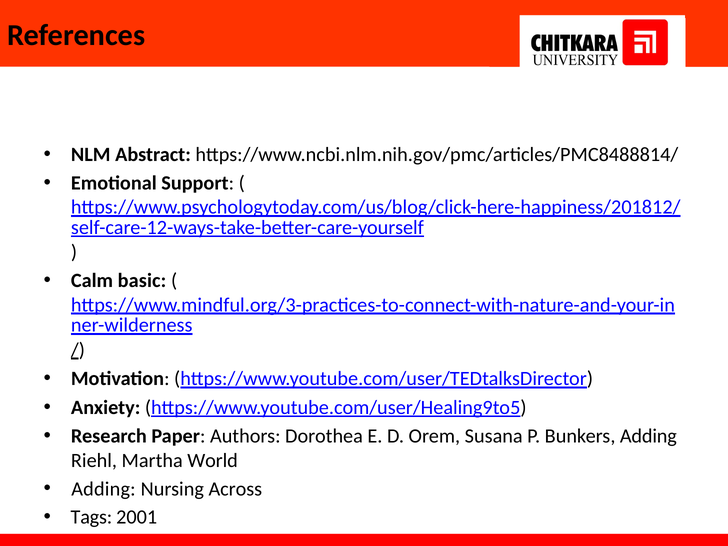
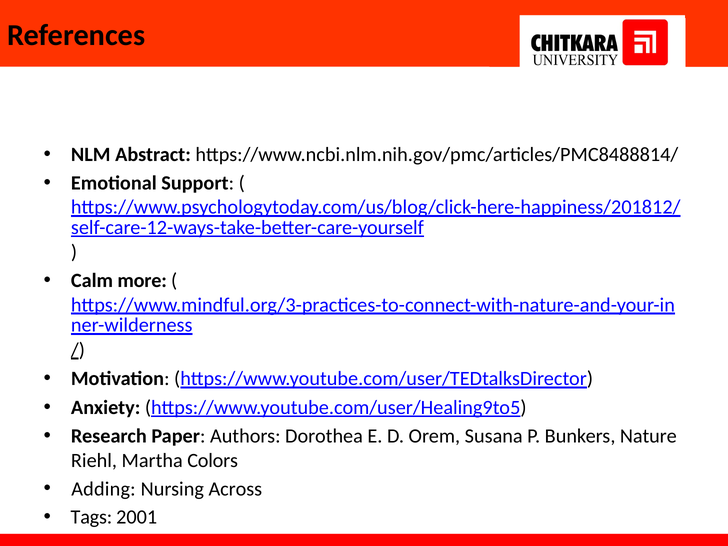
basic: basic -> more (142, 281)
Bunkers Adding: Adding -> Nature (648, 436)
World: World -> Colors (213, 461)
